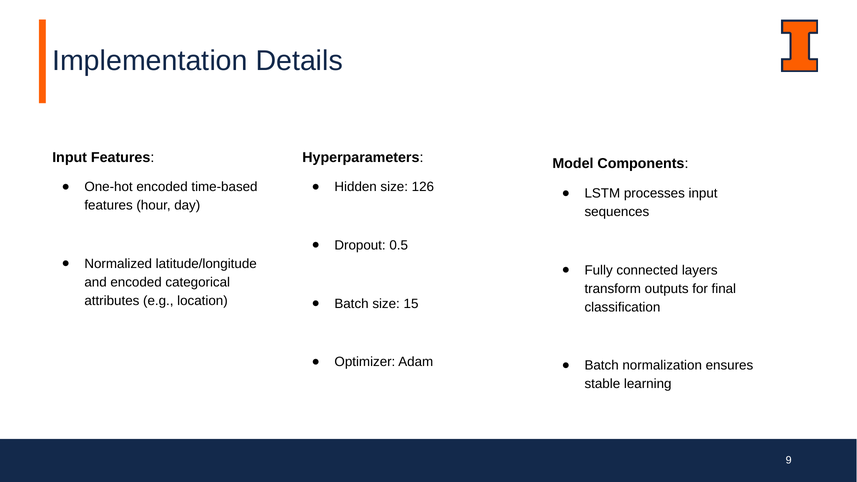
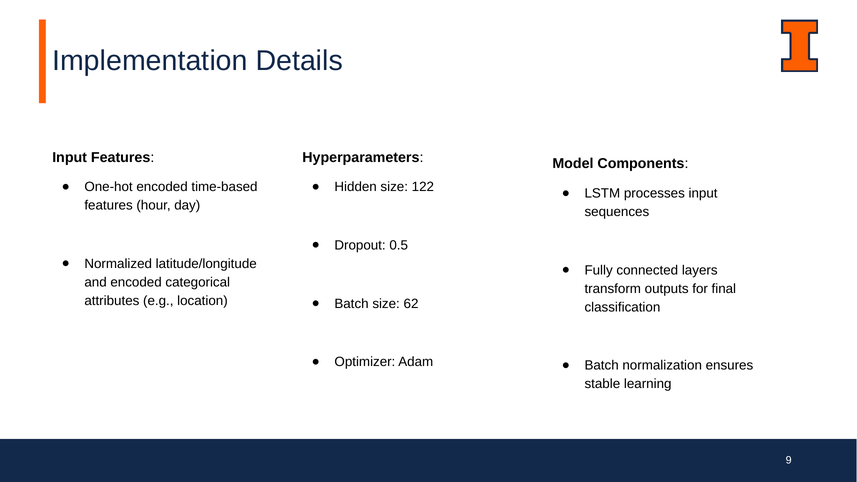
126: 126 -> 122 (423, 187)
15: 15 -> 62 (411, 304)
